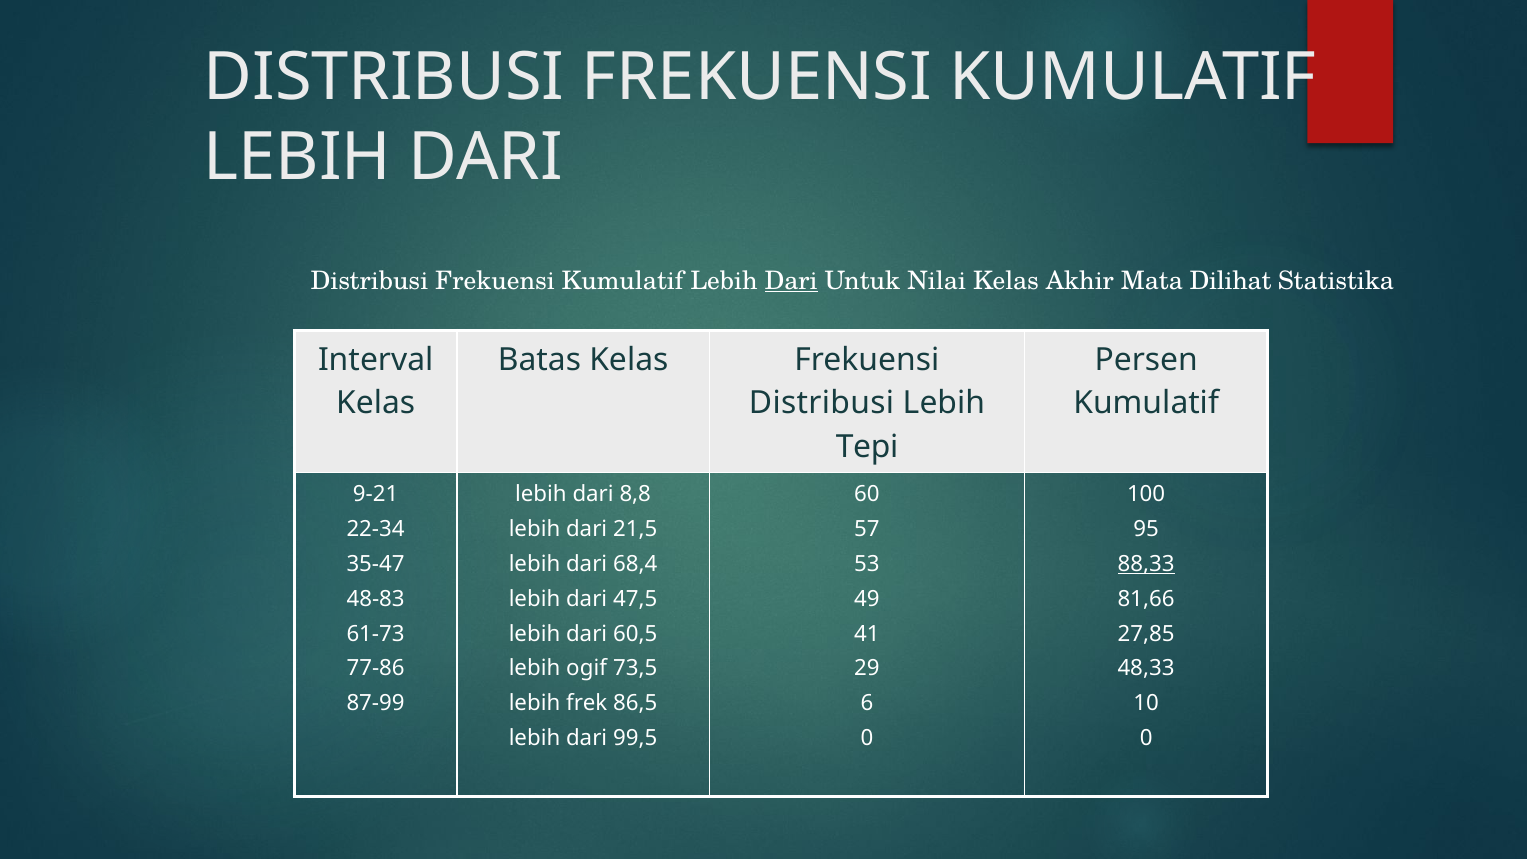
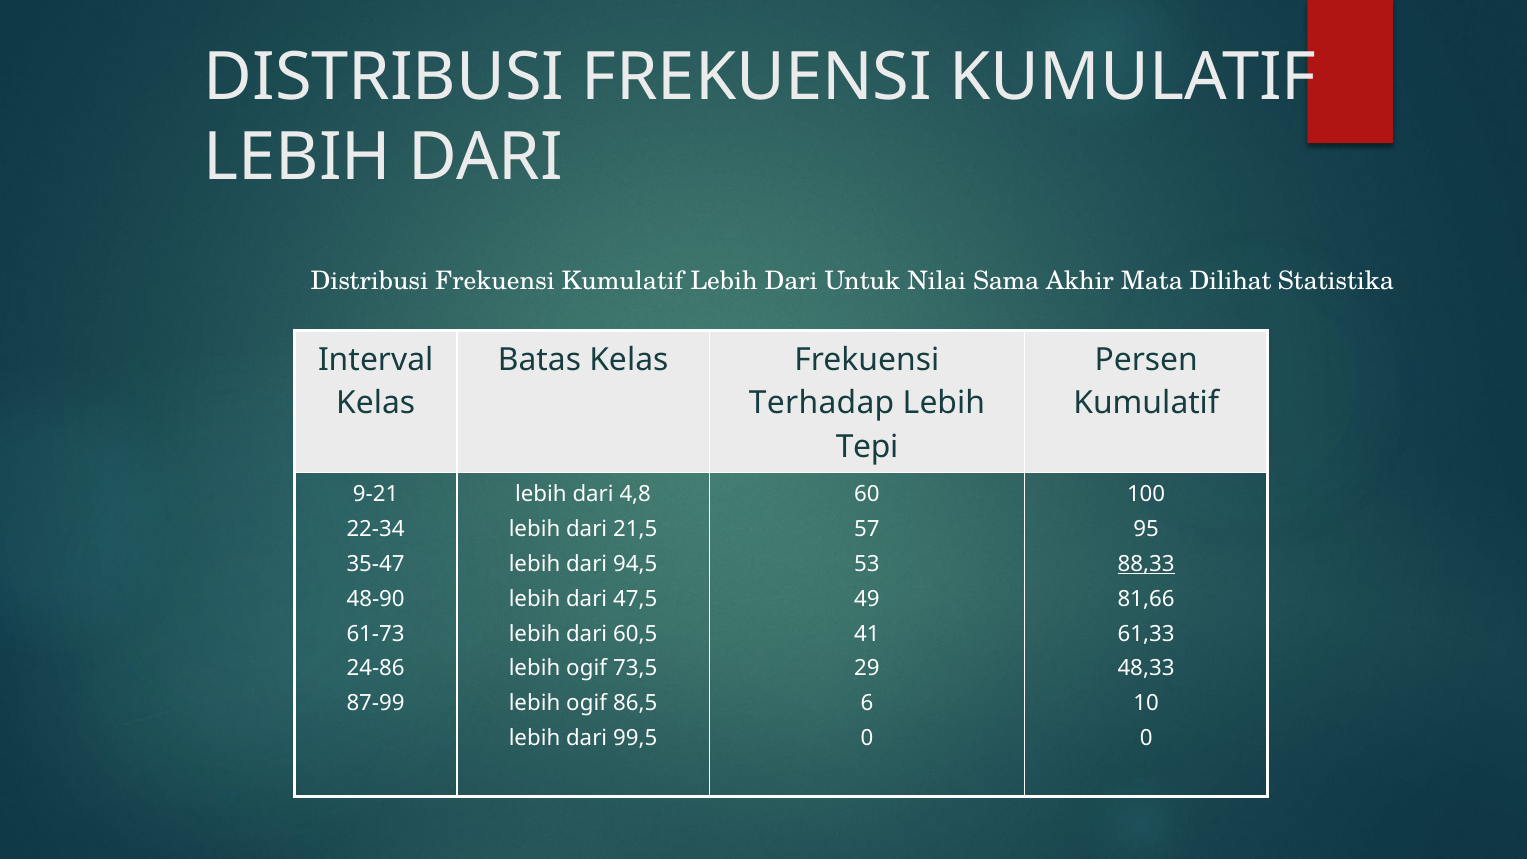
Dari underline: present -> none (791, 281)
Nilai Kelas: Kelas -> Sama (1006, 281)
Distribusi: Distribusi -> Terhadap (822, 403)
8,8: 8,8 -> 4,8 (635, 495)
68,4: 68,4 -> 94,5 (635, 564)
48-83: 48-83 -> 48-90 (376, 599)
27,85: 27,85 -> 61,33 (1146, 634)
77-86: 77-86 -> 24-86 (376, 669)
frek: frek -> ogif (587, 703)
